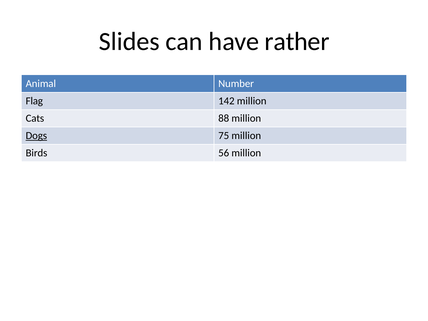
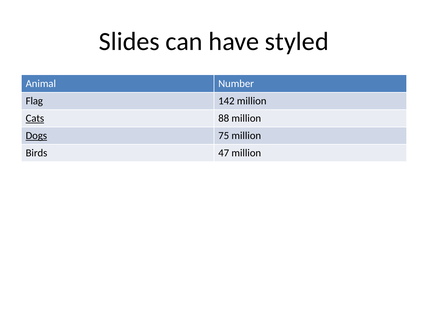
rather: rather -> styled (297, 41)
Cats underline: none -> present (35, 118)
56: 56 -> 47 (224, 153)
